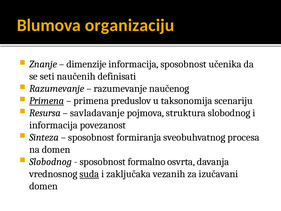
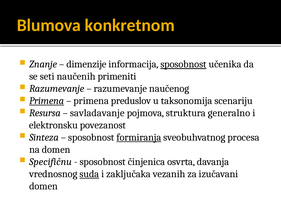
organizaciju: organizaciju -> konkretnom (130, 25)
sposobnost underline: none -> present (183, 64)
definisati: definisati -> primeniti (117, 76)
struktura slobodnog: slobodnog -> generalno (229, 113)
informacija: informacija -> elektronsku (53, 125)
formiranja underline: none -> present (139, 137)
Slobodnog: Slobodnog -> Specifičnu (50, 162)
formalno: formalno -> činjenica (147, 162)
